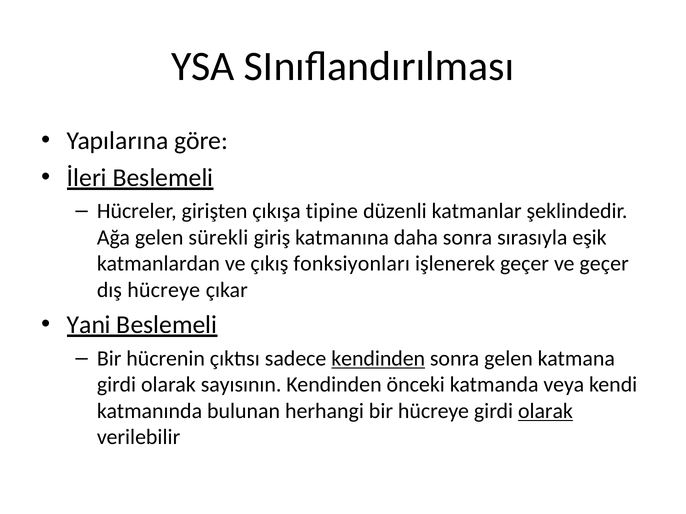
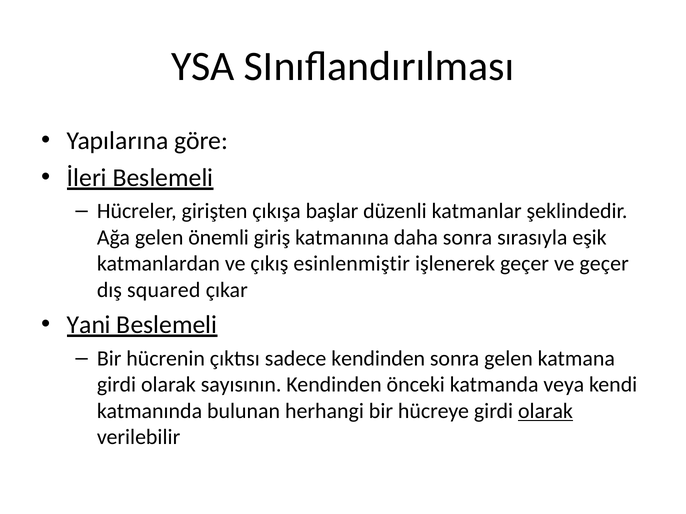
tipine: tipine -> başlar (332, 211)
sürekli: sürekli -> önemli (219, 238)
fonksiyonları: fonksiyonları -> esinlenmiştir (352, 264)
dış hücreye: hücreye -> squared (164, 290)
kendinden underline: present -> none (378, 359)
